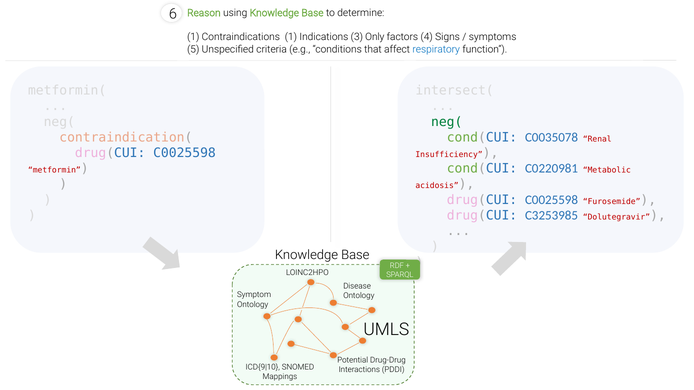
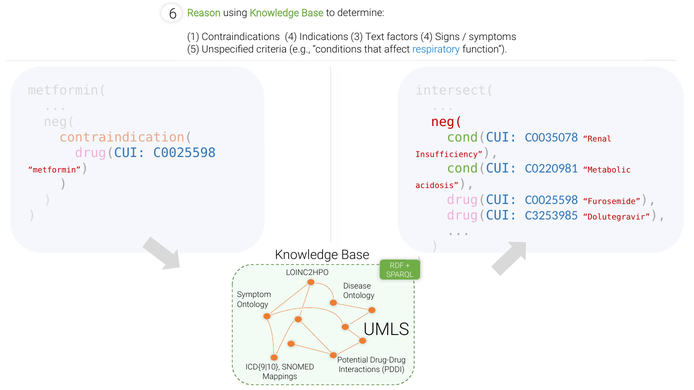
Contraindications 1: 1 -> 4 (291, 37)
Only: Only -> Text (375, 37)
neg( colour: green -> red (447, 122)
